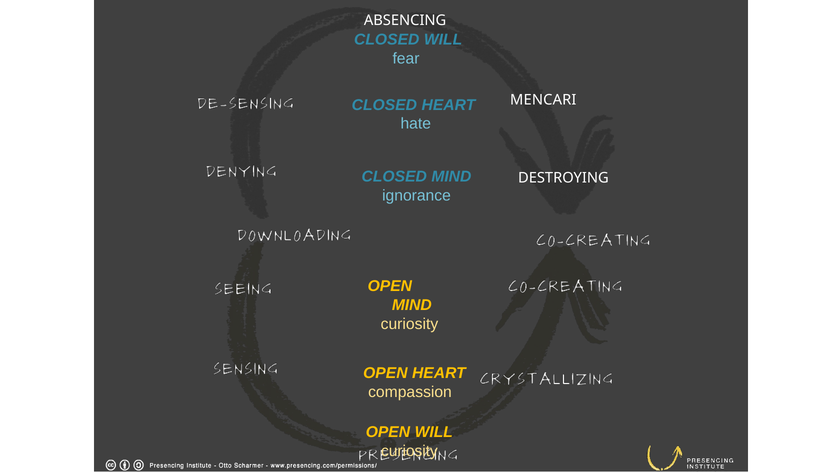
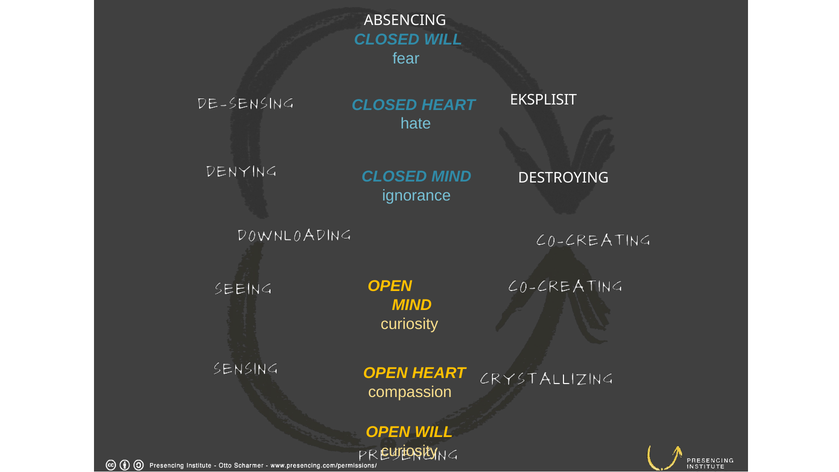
MENCARI: MENCARI -> EKSPLISIT (543, 100)
